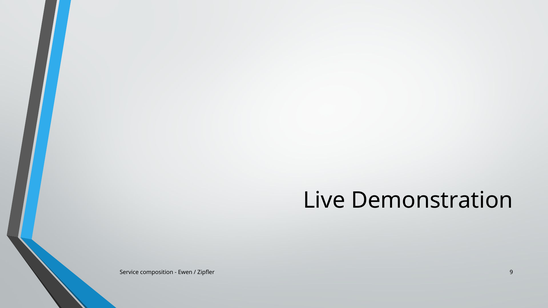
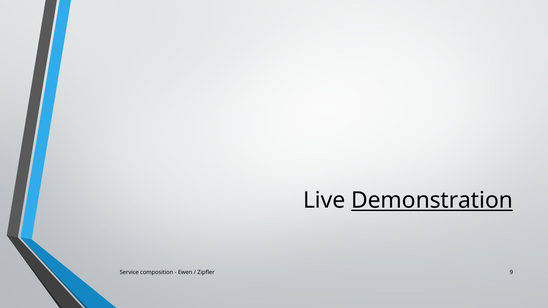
Demonstration underline: none -> present (432, 201)
